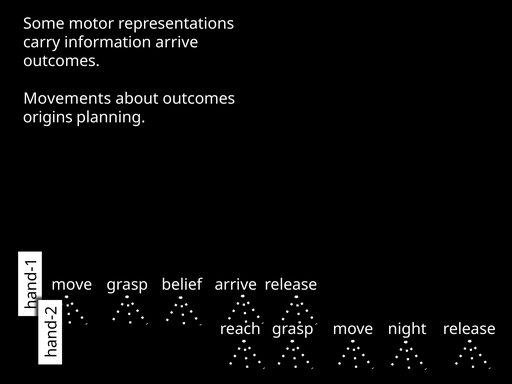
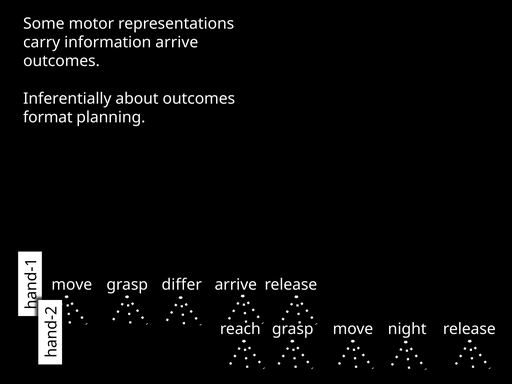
Movements: Movements -> Inferentially (67, 99)
origins: origins -> format (48, 117)
belief: belief -> differ (182, 285)
